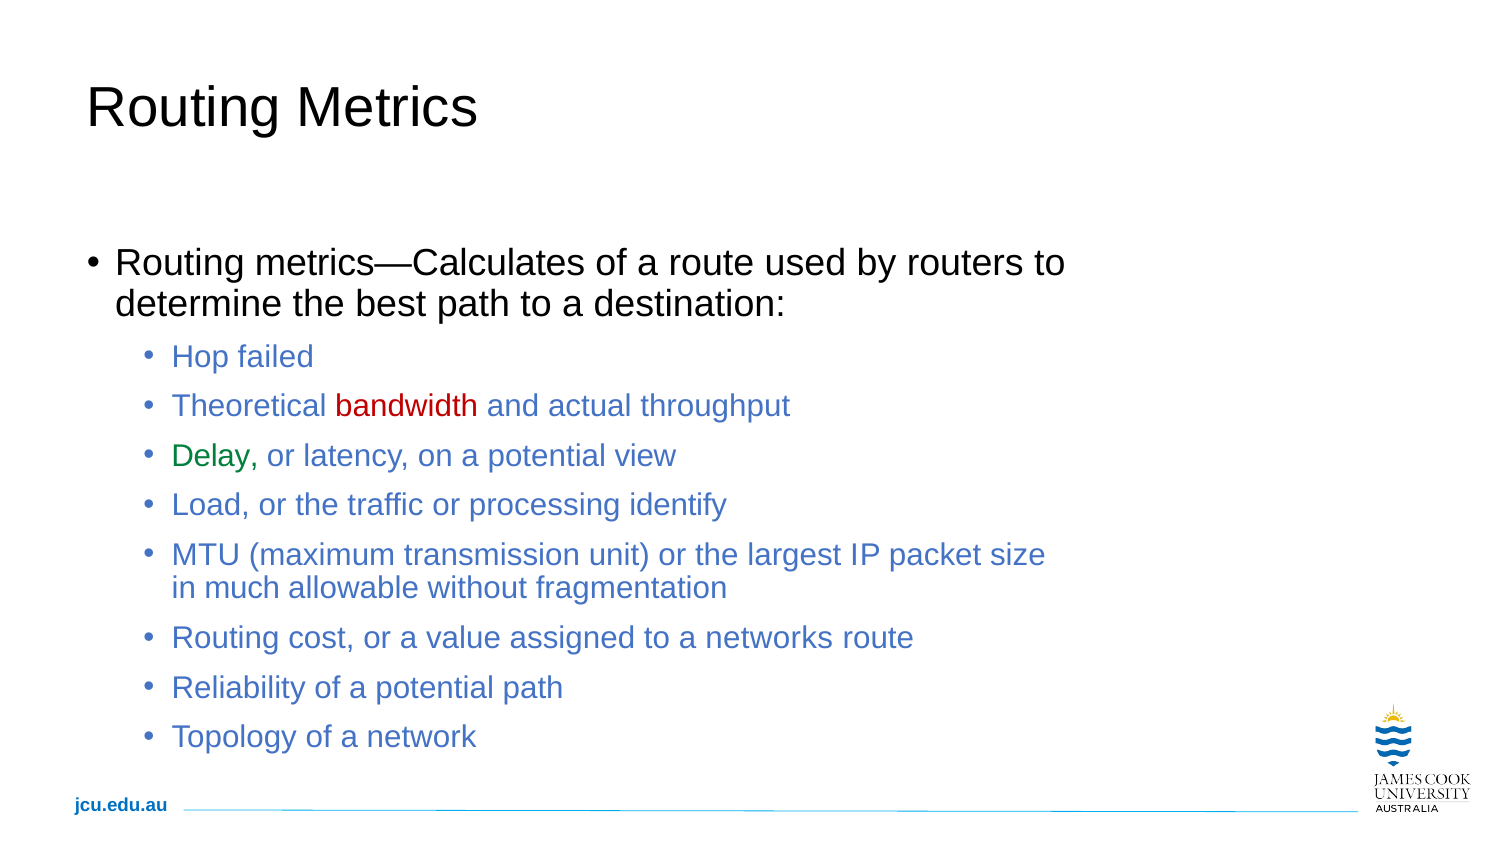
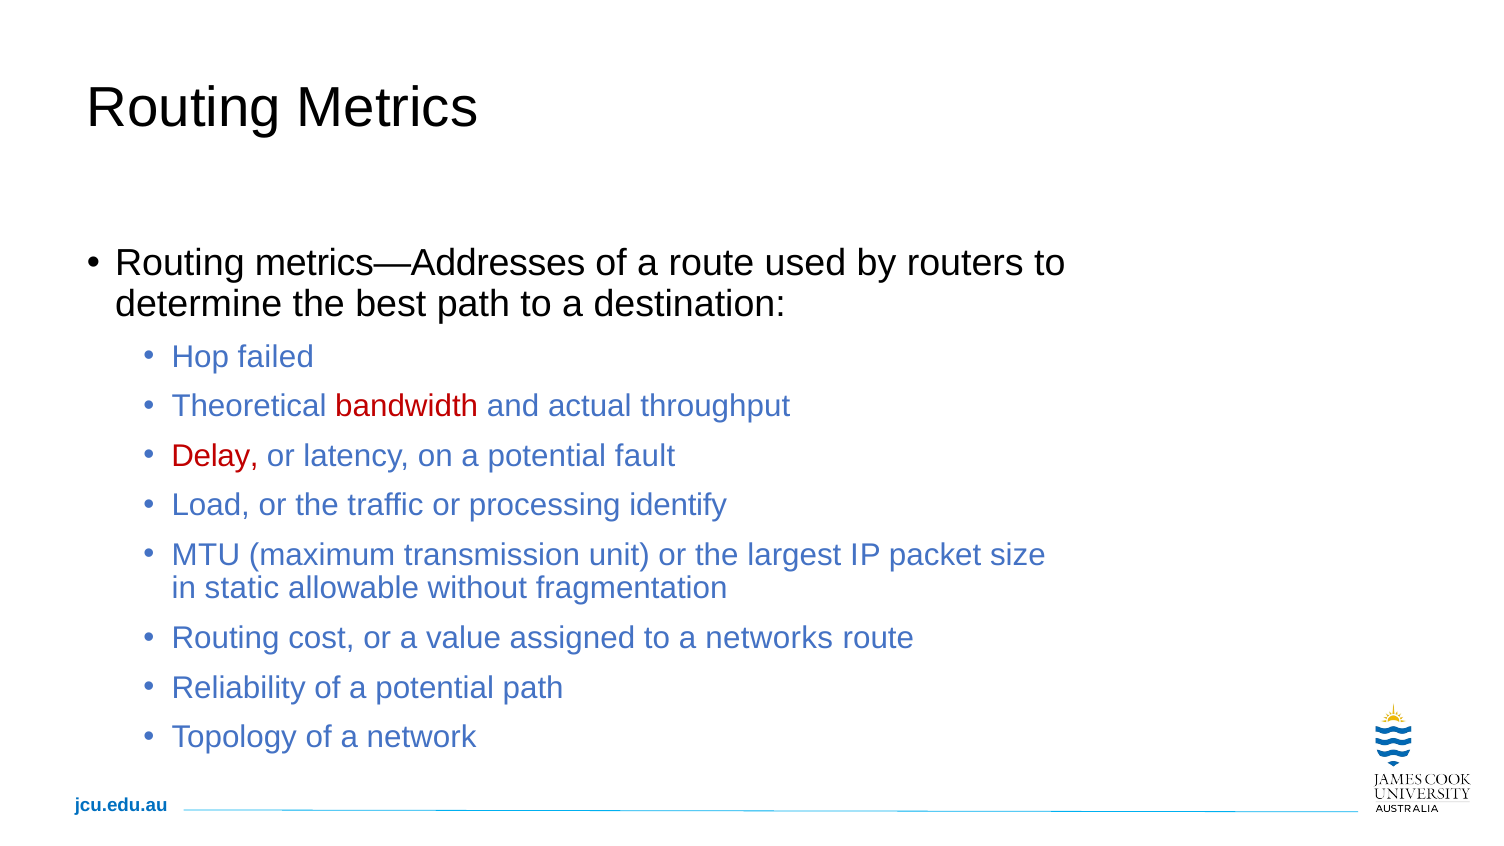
metrics—Calculates: metrics—Calculates -> metrics—Addresses (420, 263)
Delay colour: green -> red (215, 456)
view: view -> fault (645, 456)
much: much -> static (242, 589)
